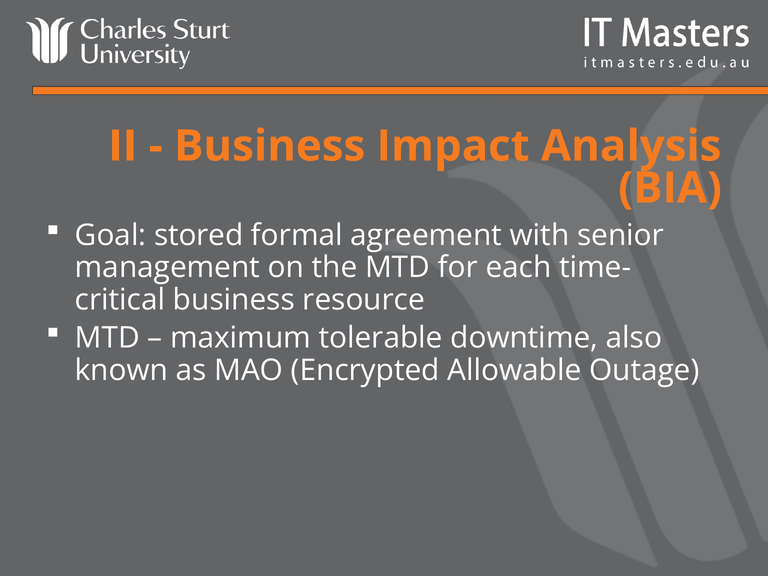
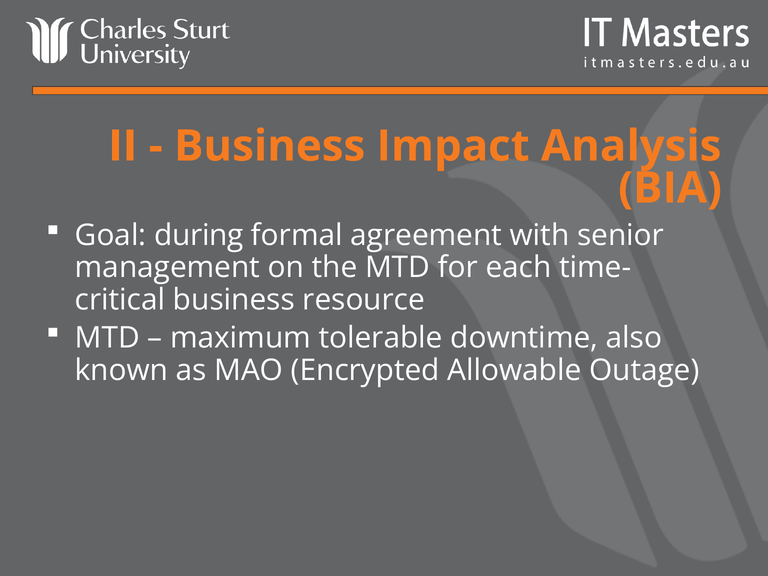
stored: stored -> during (199, 235)
